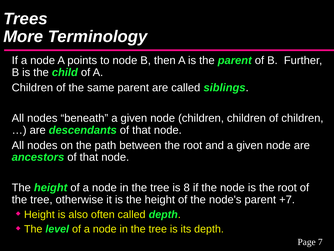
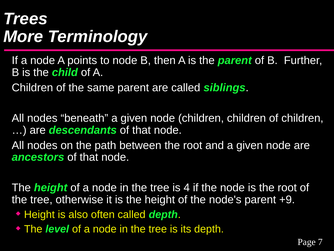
8: 8 -> 4 (187, 187)
+7: +7 -> +9 (287, 199)
